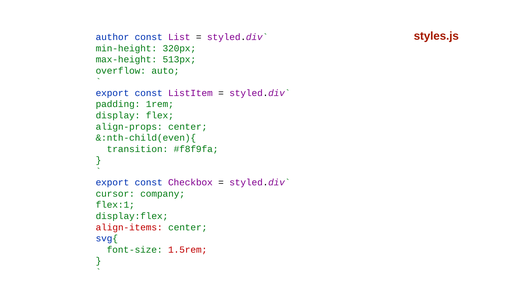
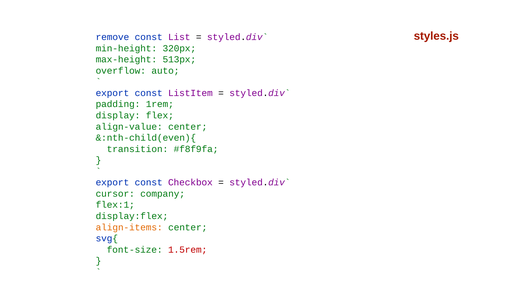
author: author -> remove (112, 37)
align-props: align-props -> align-value (129, 127)
align-items colour: red -> orange (129, 227)
